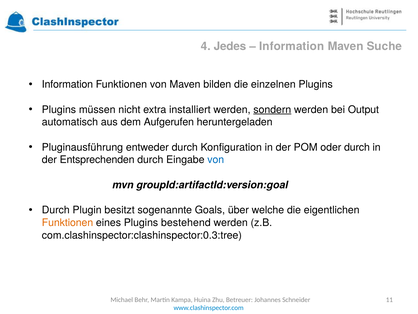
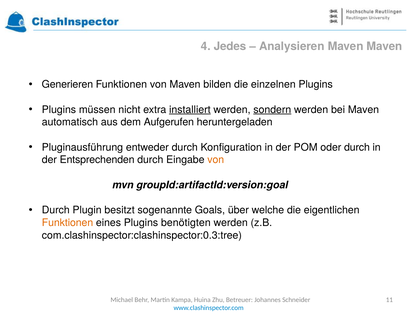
Information: Information -> Analysieren (292, 46)
Maven Suche: Suche -> Maven (385, 46)
Information: Information -> Generieren (67, 84)
installiert underline: none -> present (190, 109)
bei Output: Output -> Maven (363, 109)
von colour: blue -> orange (216, 160)
bestehend: bestehend -> benötigten (186, 222)
